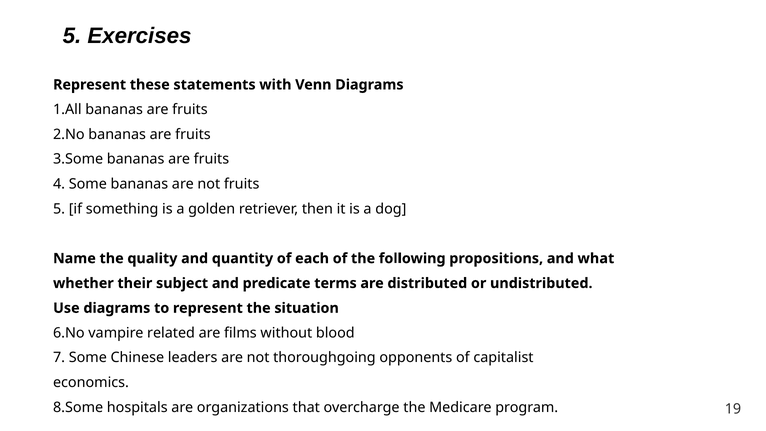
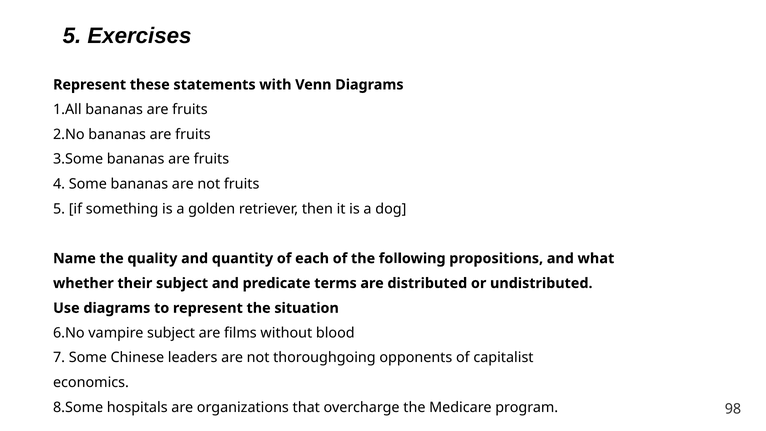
vampire related: related -> subject (171, 333)
19: 19 -> 98 (733, 409)
